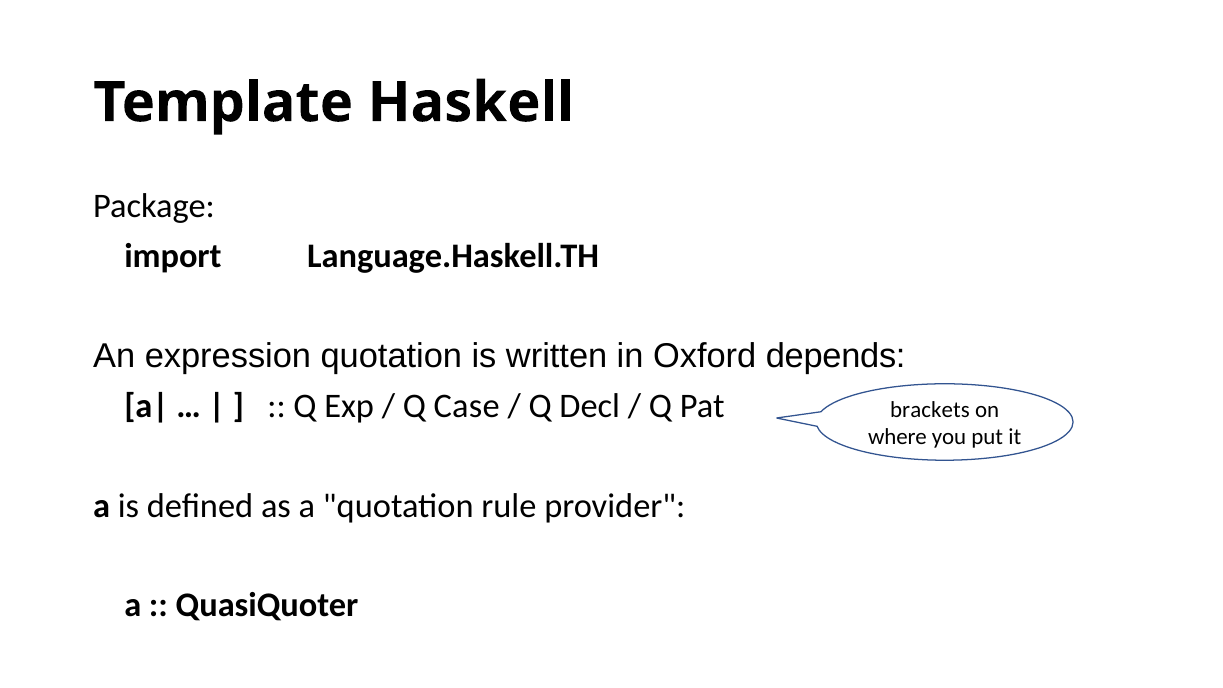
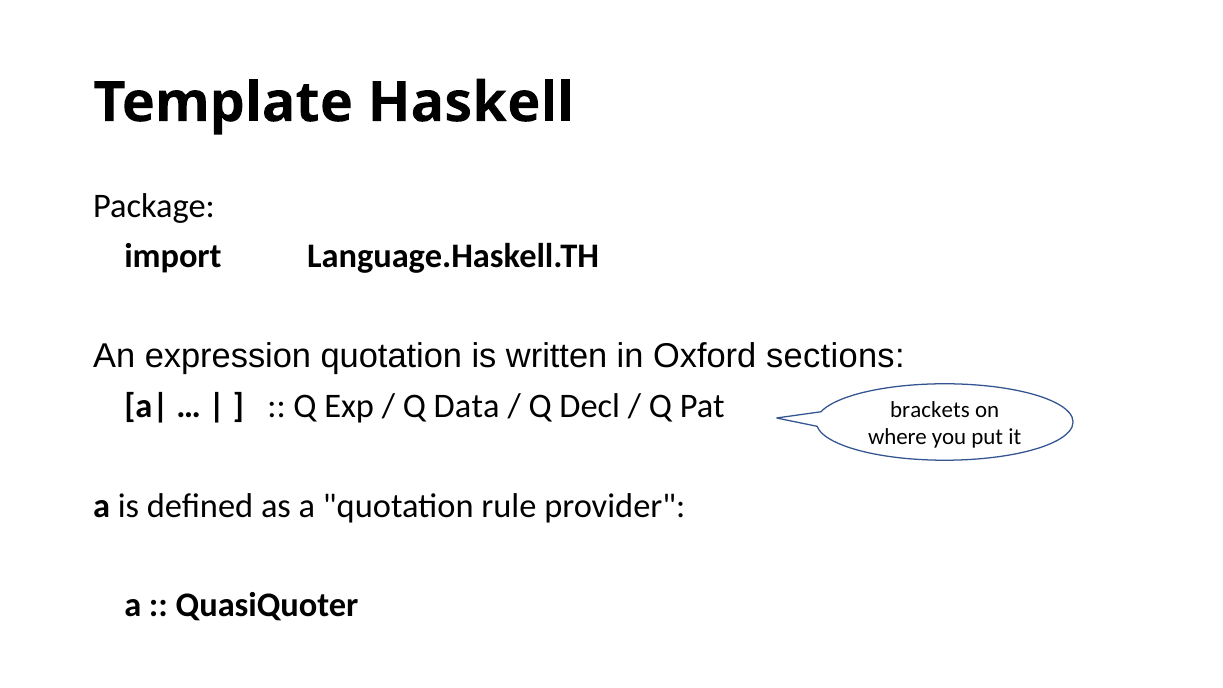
depends: depends -> sections (835, 356)
Case: Case -> Data (467, 406)
